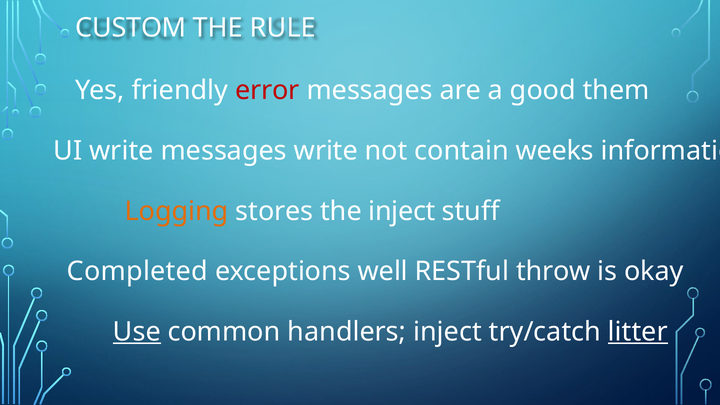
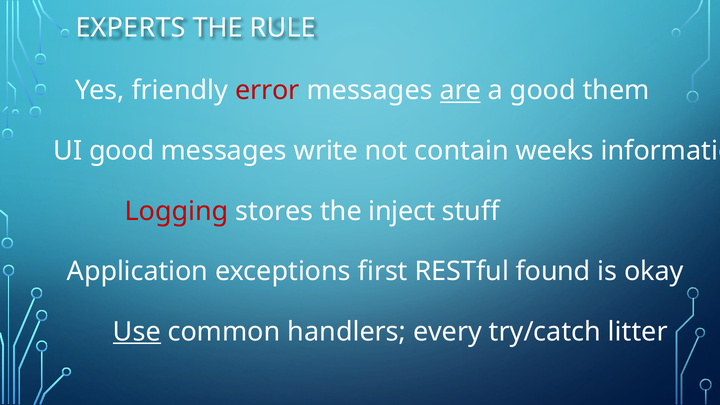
CUSTOM: CUSTOM -> EXPERTS (131, 28)
are underline: none -> present (460, 91)
UI write: write -> good (122, 151)
Logging colour: orange -> red (177, 211)
Completed: Completed -> Application (138, 271)
well: well -> first (383, 271)
throw: throw -> found (553, 271)
handlers inject: inject -> every (447, 332)
litter underline: present -> none (638, 332)
